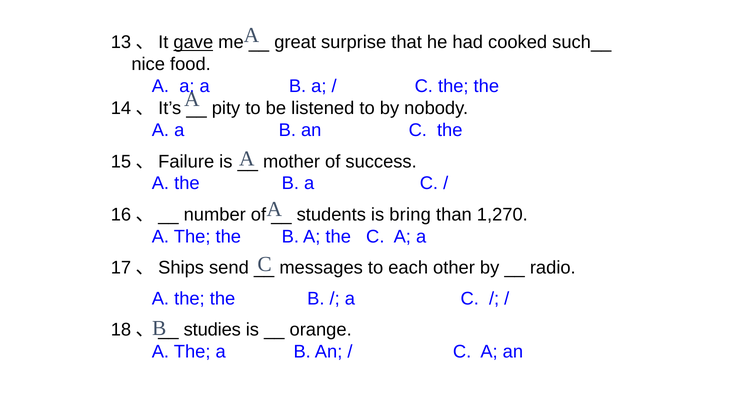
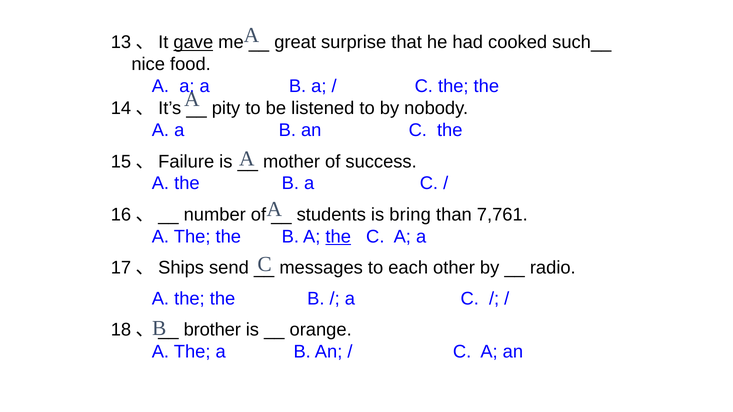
1,270: 1,270 -> 7,761 (502, 215)
the underline: none -> present (338, 237)
studies: studies -> brother (212, 330)
